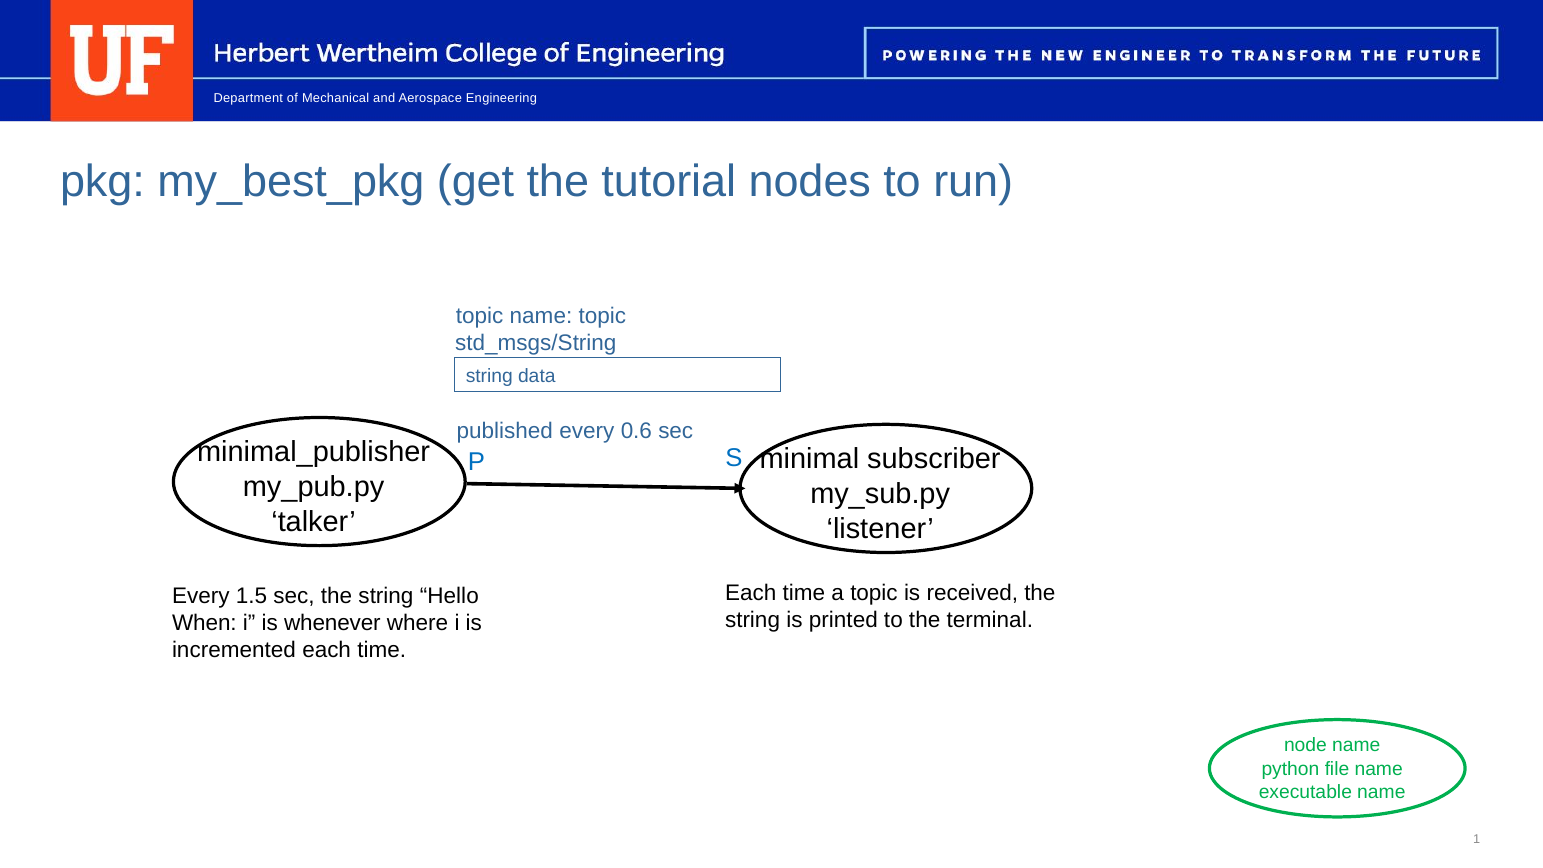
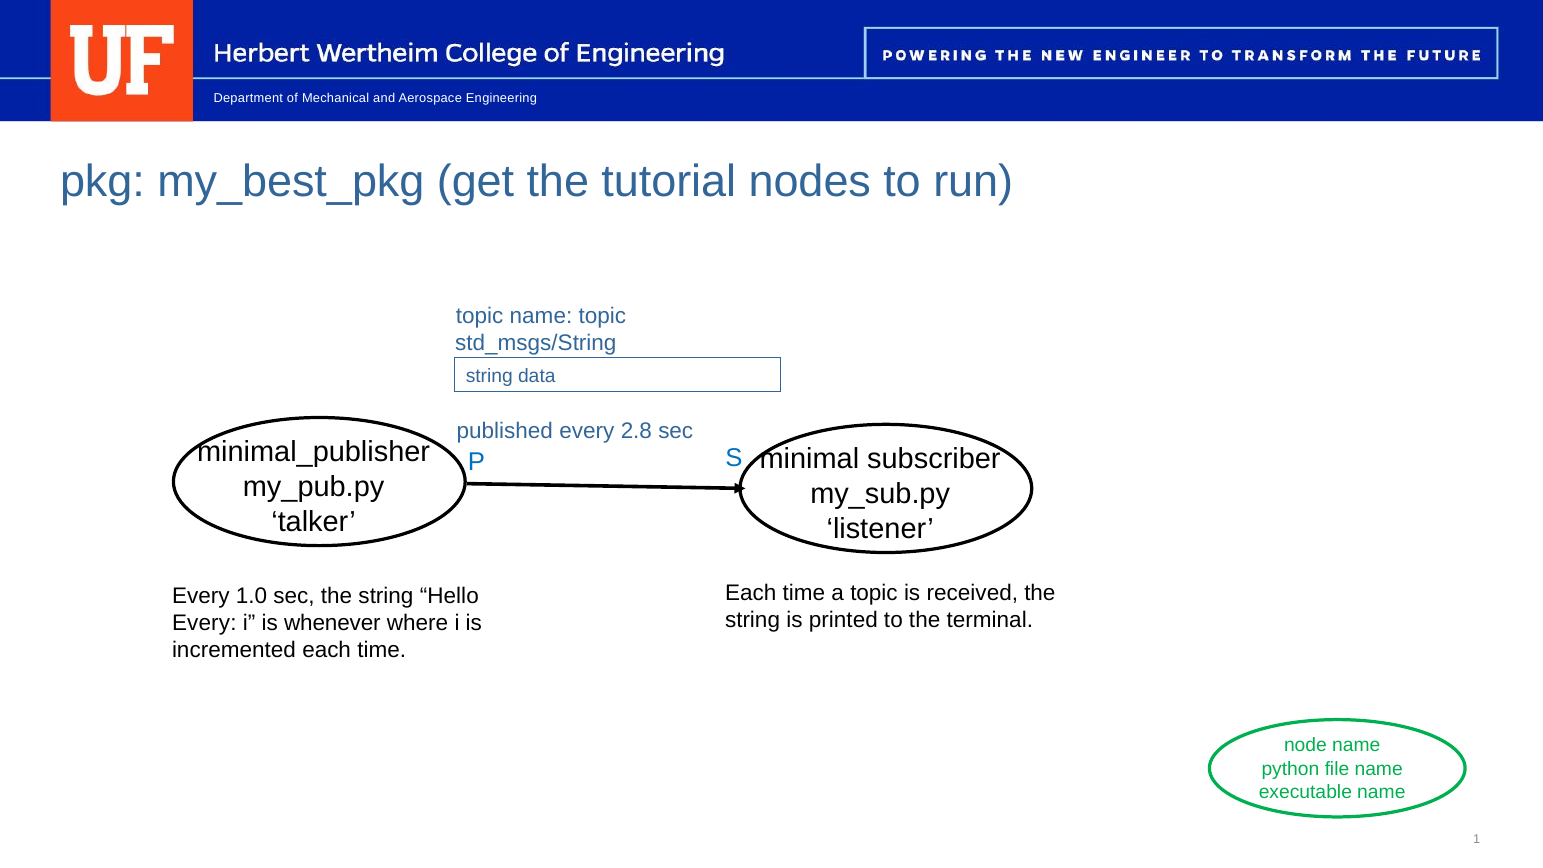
0.6: 0.6 -> 2.8 (636, 431)
1.5: 1.5 -> 1.0 (251, 596)
When: When -> Every (204, 623)
